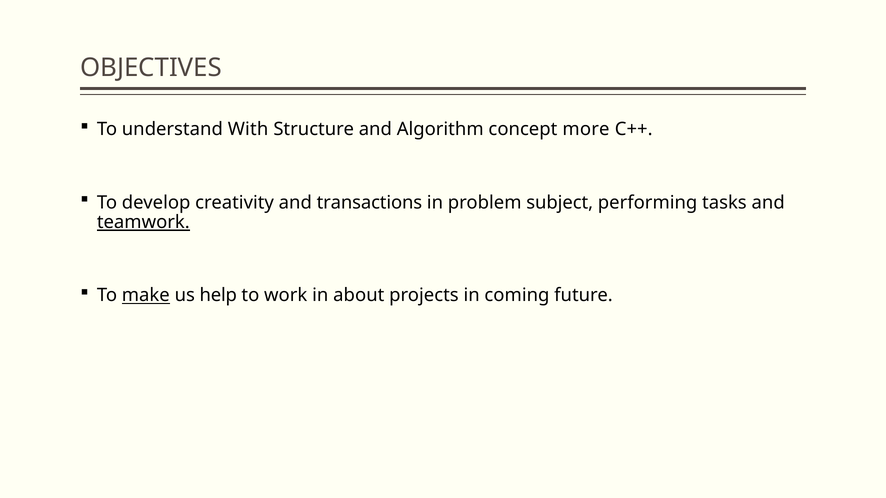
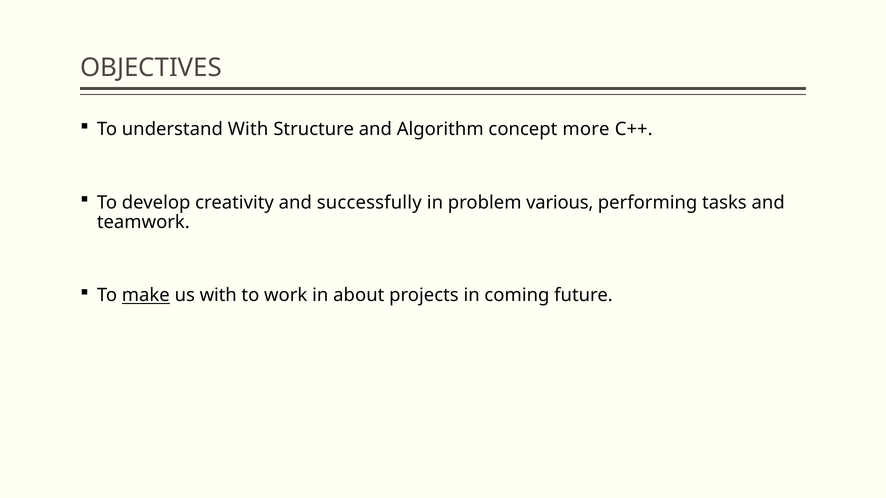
transactions: transactions -> successfully (369, 203)
subject: subject -> various (560, 203)
teamwork underline: present -> none (143, 223)
us help: help -> with (218, 296)
